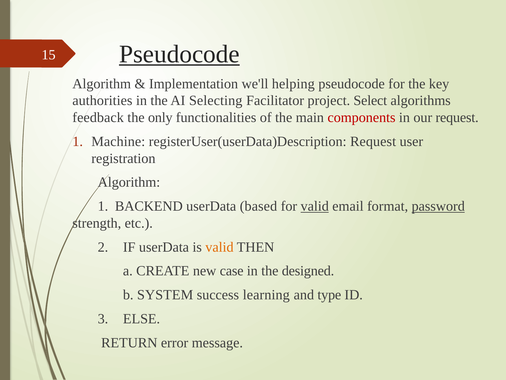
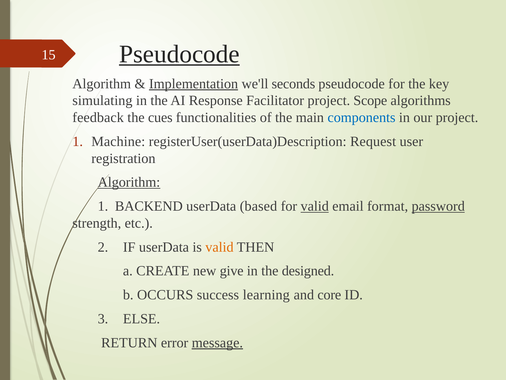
Implementation underline: none -> present (194, 84)
helping: helping -> seconds (293, 84)
authorities: authorities -> simulating (102, 101)
Selecting: Selecting -> Response (216, 101)
Select: Select -> Scope (370, 101)
only: only -> cues (160, 117)
components colour: red -> blue (362, 117)
our request: request -> project (457, 117)
Algorithm underline: none -> present (129, 182)
case: case -> give (232, 271)
SYSTEM: SYSTEM -> OCCURS (165, 295)
type: type -> core (329, 295)
message underline: none -> present (217, 342)
